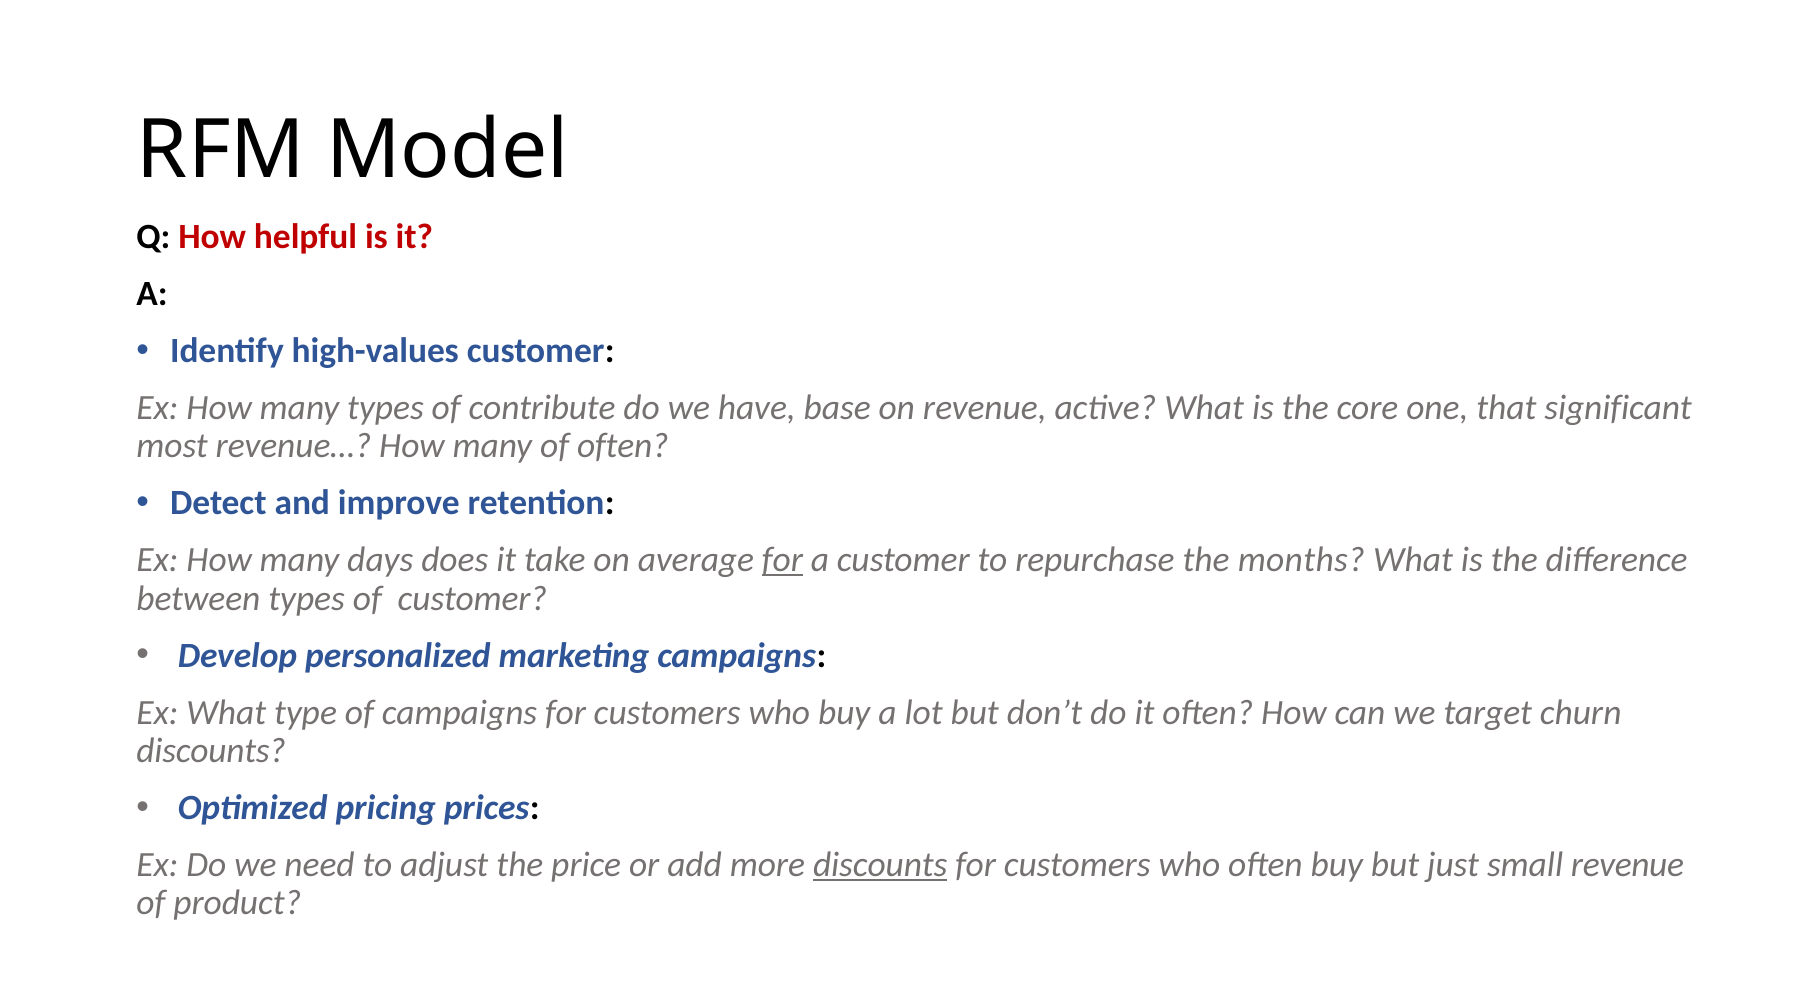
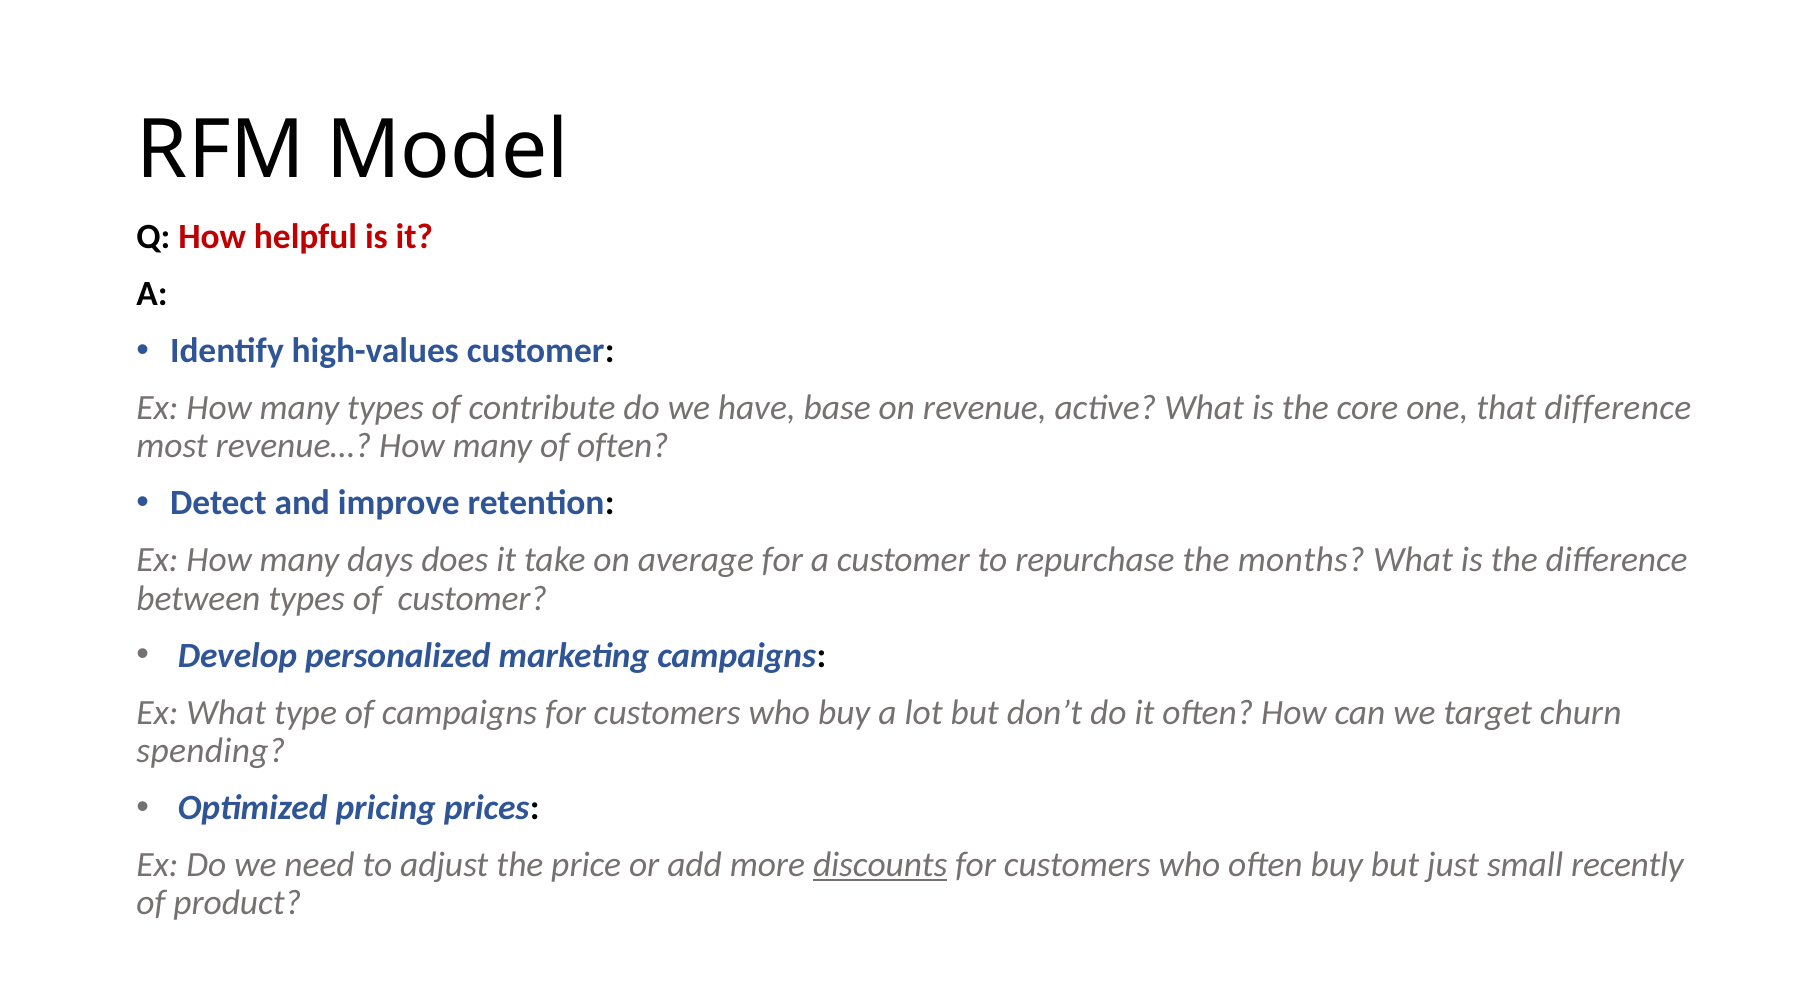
that significant: significant -> difference (1618, 408)
for underline: present -> none (782, 560)
discounts: discounts -> spending (211, 751)
small revenue: revenue -> recently (1627, 865)
